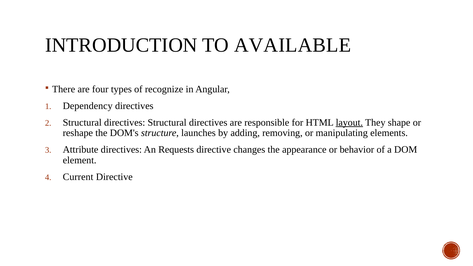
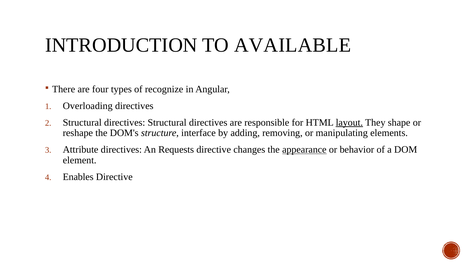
Dependency: Dependency -> Overloading (88, 106)
launches: launches -> interface (198, 133)
appearance underline: none -> present (304, 150)
Current: Current -> Enables (78, 177)
